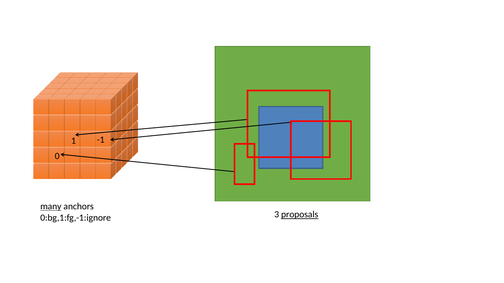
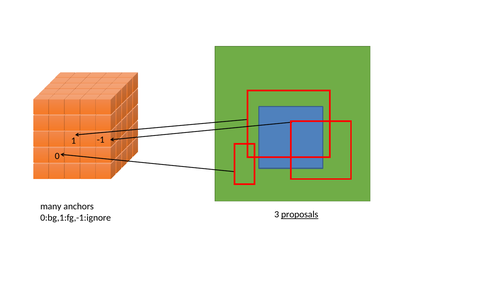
many underline: present -> none (51, 207)
